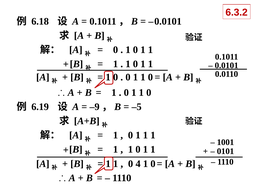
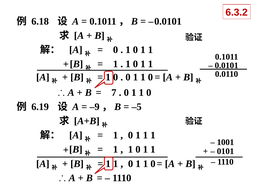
1: 1 -> 7 (114, 92)
4: 4 -> 1 (138, 163)
